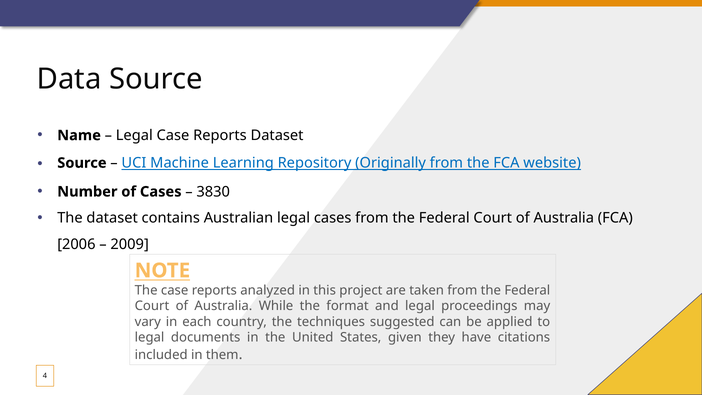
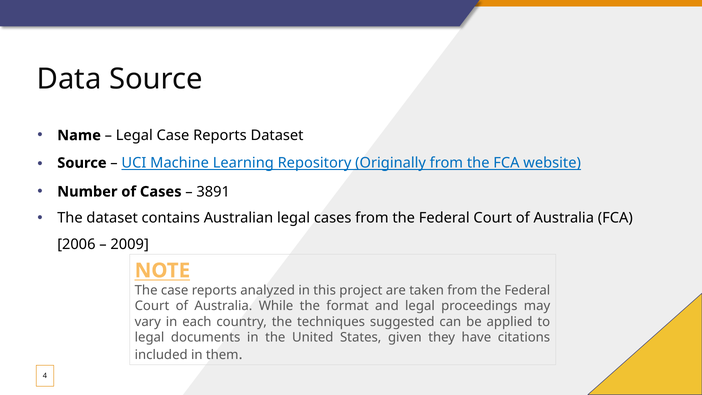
3830: 3830 -> 3891 (213, 192)
